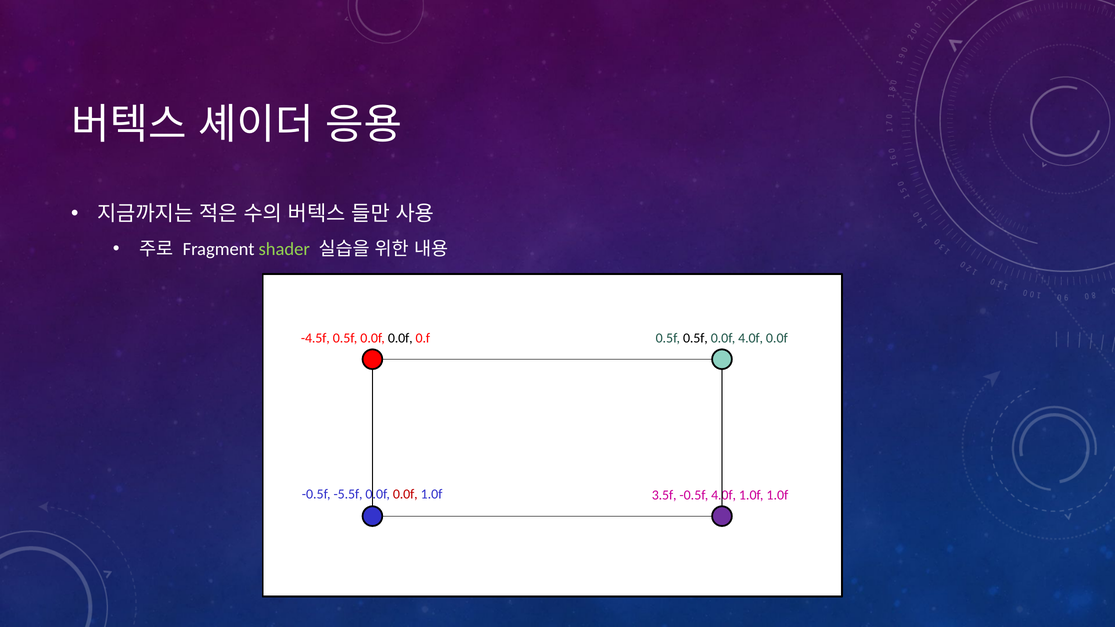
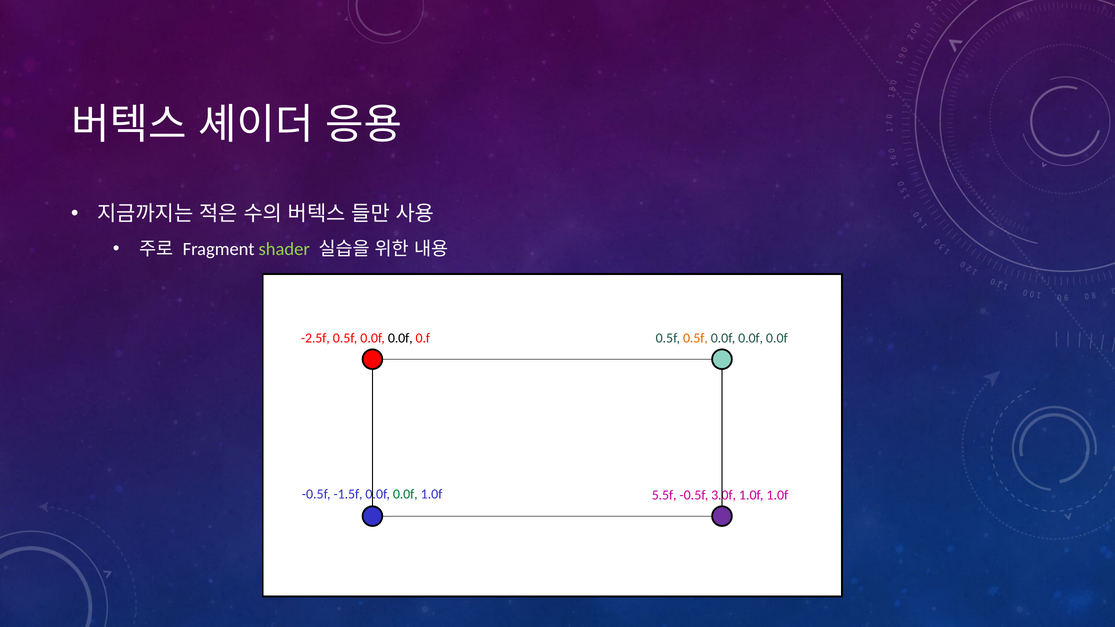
-4.5f: -4.5f -> -2.5f (315, 338)
0.5f colour: black -> orange (695, 338)
4.0f: 4.0f -> 0.0f (751, 338)
-5.5f: -5.5f -> -1.5f (348, 494)
0.0f colour: red -> green (405, 494)
3.5f: 3.5f -> 5.5f (664, 495)
-0.5f 4.0f: 4.0f -> 3.0f (724, 495)
